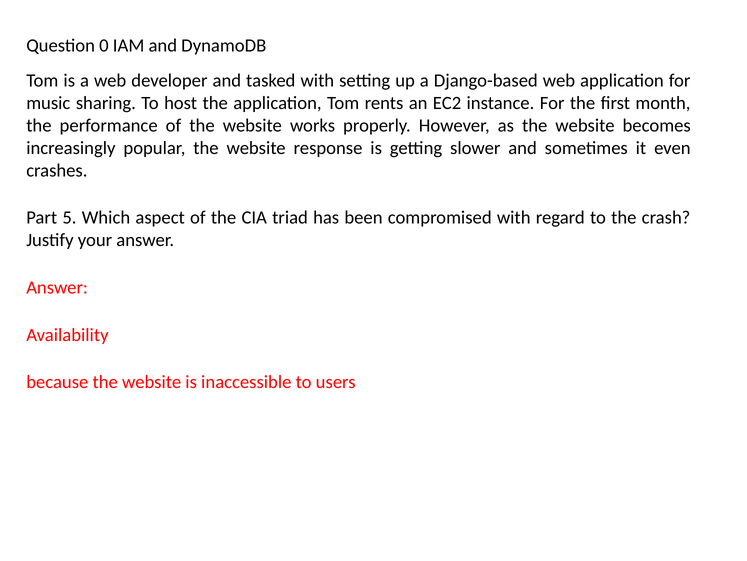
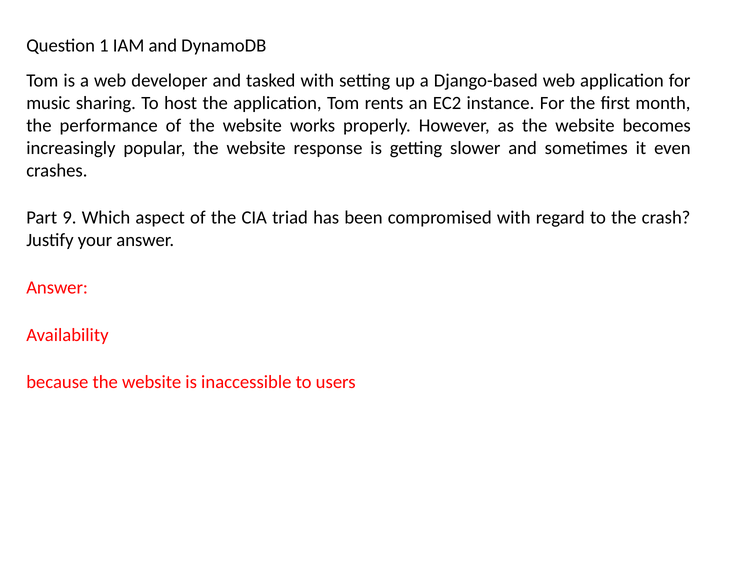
0: 0 -> 1 (104, 46)
5: 5 -> 9 (69, 217)
